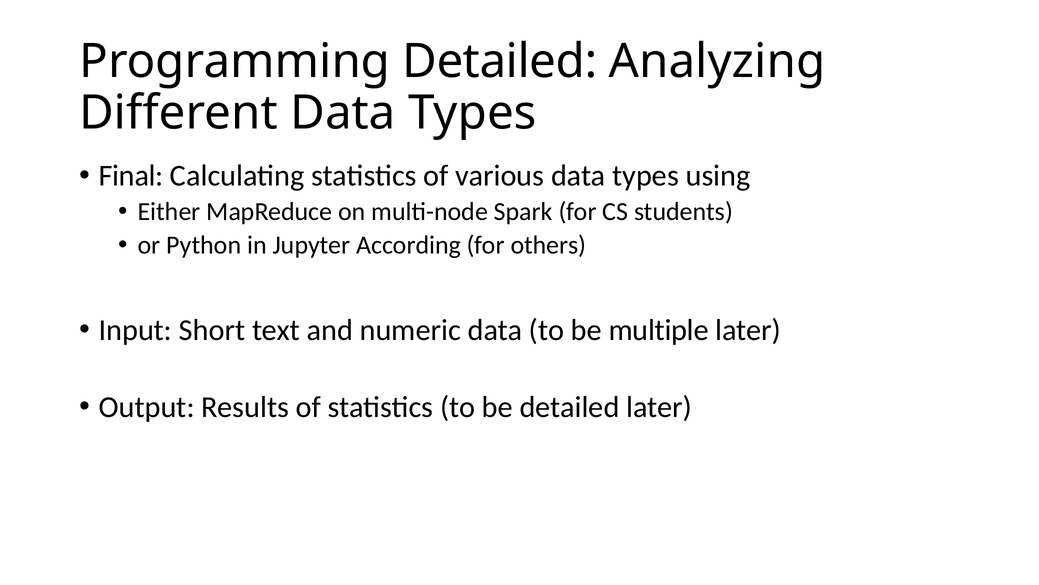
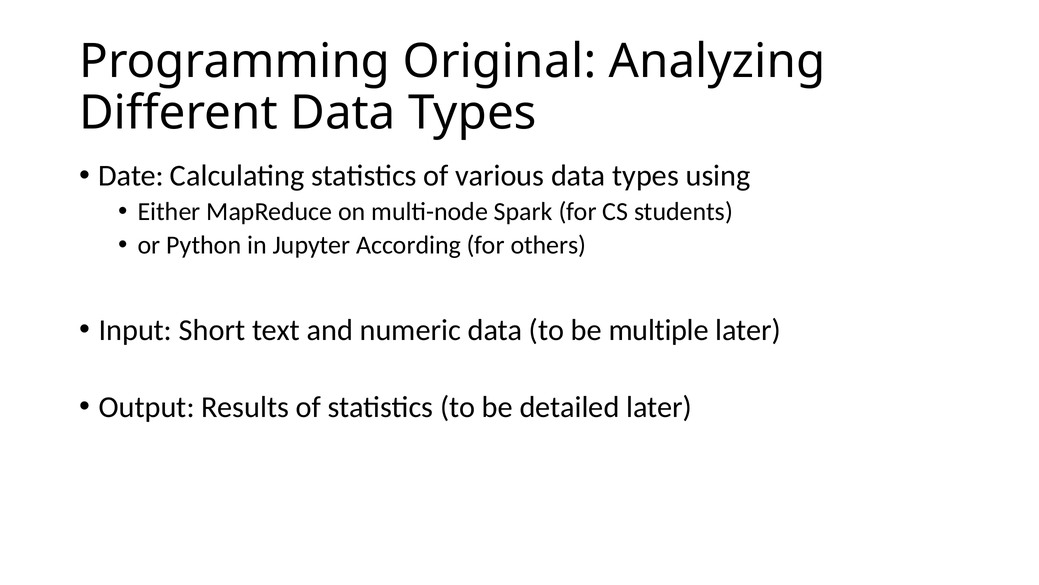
Programming Detailed: Detailed -> Original (499, 62)
Final: Final -> Date (131, 176)
